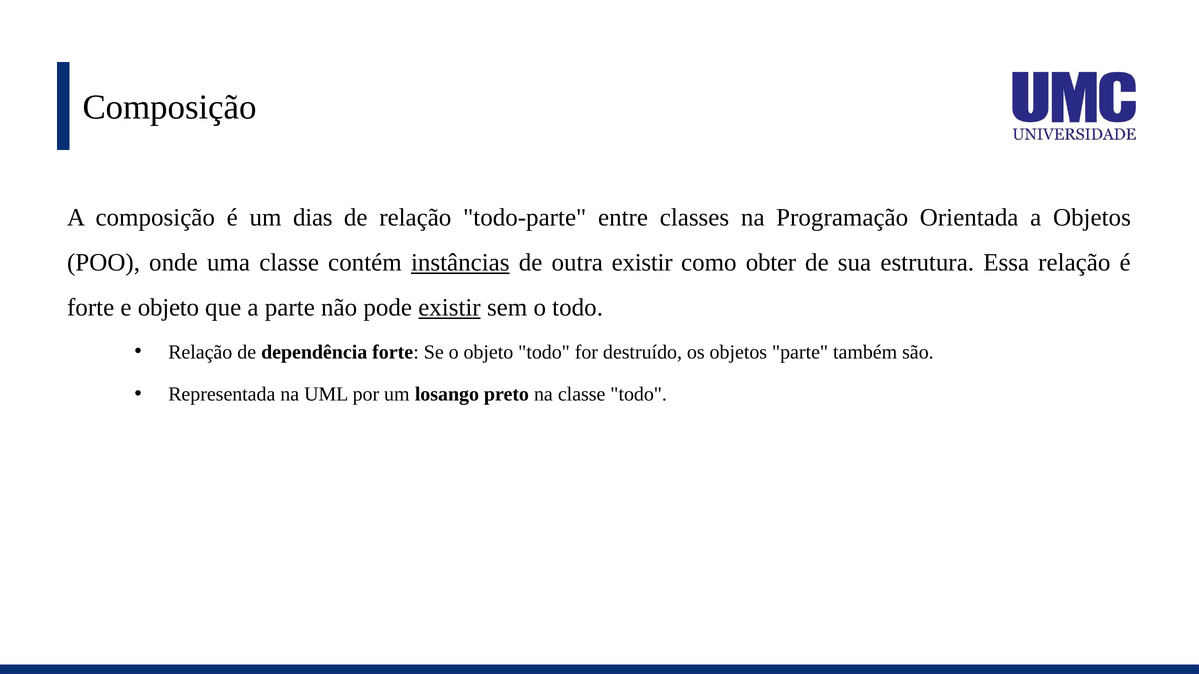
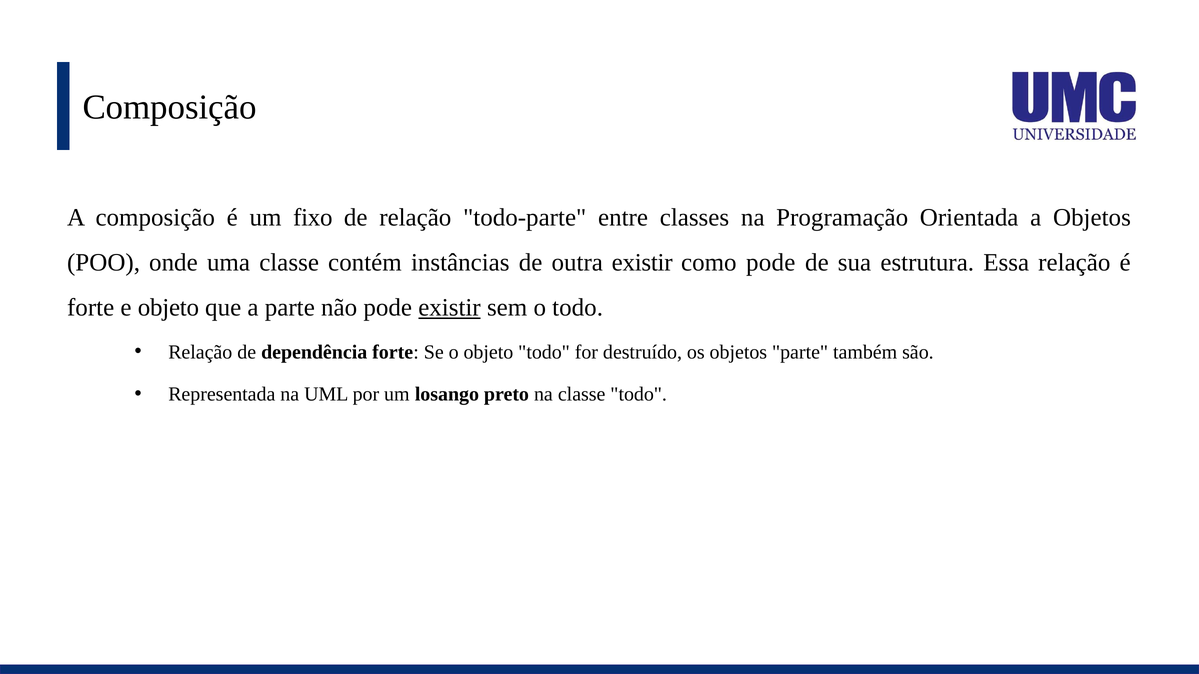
dias: dias -> fixo (313, 218)
instâncias underline: present -> none (460, 263)
como obter: obter -> pode (771, 263)
